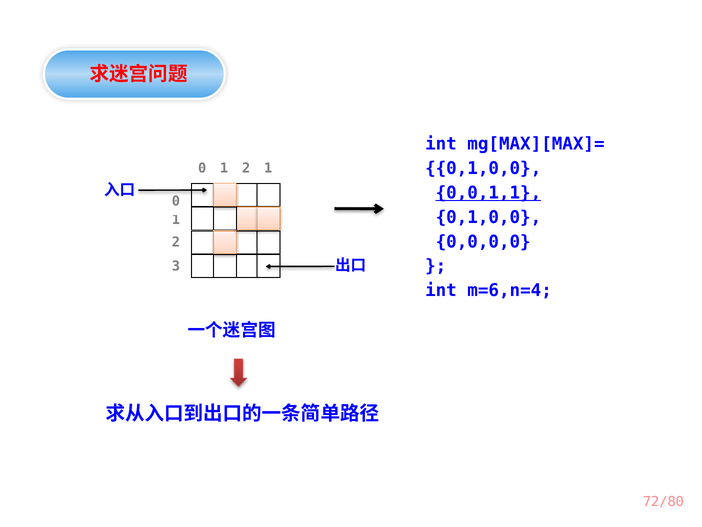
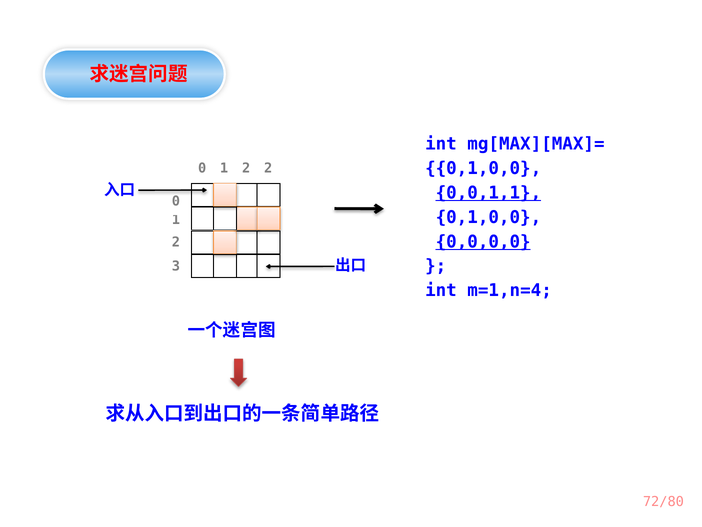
0 1: 1 -> 2 (268, 168)
0,0,0,0 underline: none -> present (483, 242)
m=6,n=4: m=6,n=4 -> m=1,n=4 (510, 290)
